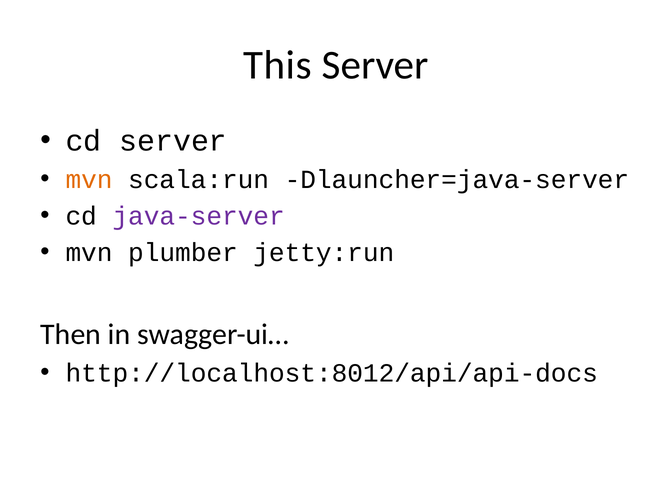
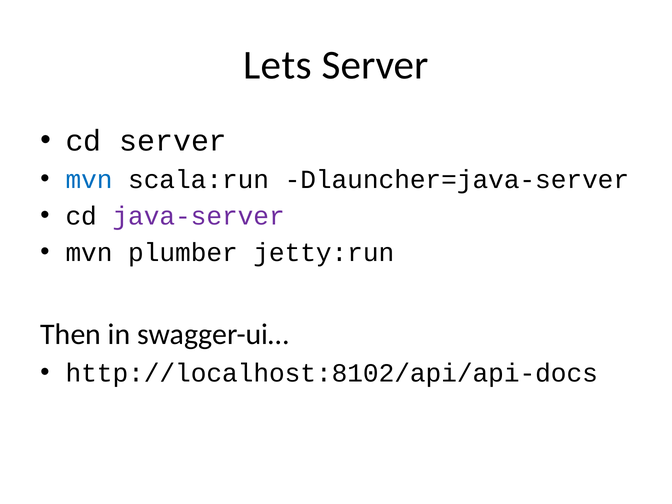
This: This -> Lets (278, 65)
mvn colour: orange -> blue (89, 180)
http://localhost:8012/api/api-docs: http://localhost:8012/api/api-docs -> http://localhost:8102/api/api-docs (332, 373)
